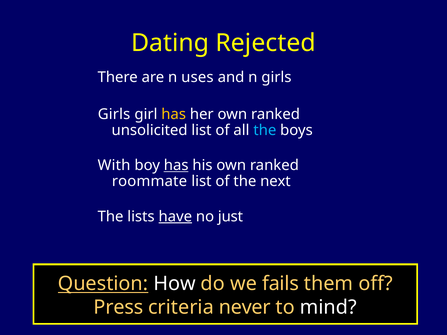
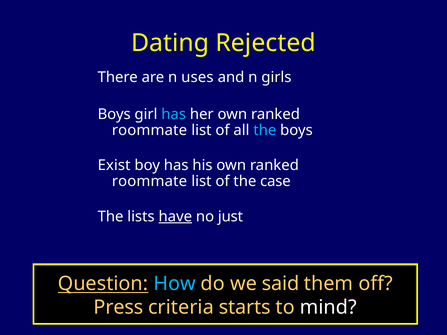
Girls: Girls -> Boys (114, 114)
has colour: yellow -> light blue (174, 114)
unsolicited: unsolicited -> roommate (149, 130)
With: With -> Exist (114, 165)
has underline: present -> none (176, 165)
next: next -> case (275, 182)
How colour: white -> light blue (175, 284)
fails: fails -> said (281, 284)
never: never -> starts (245, 308)
